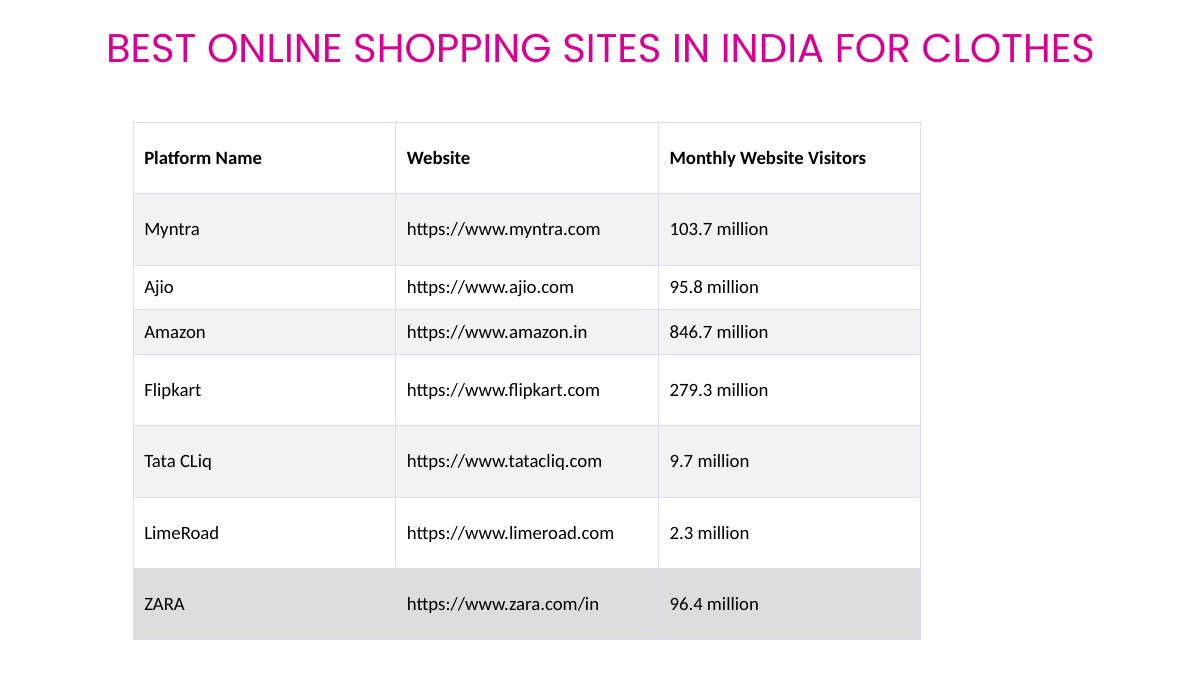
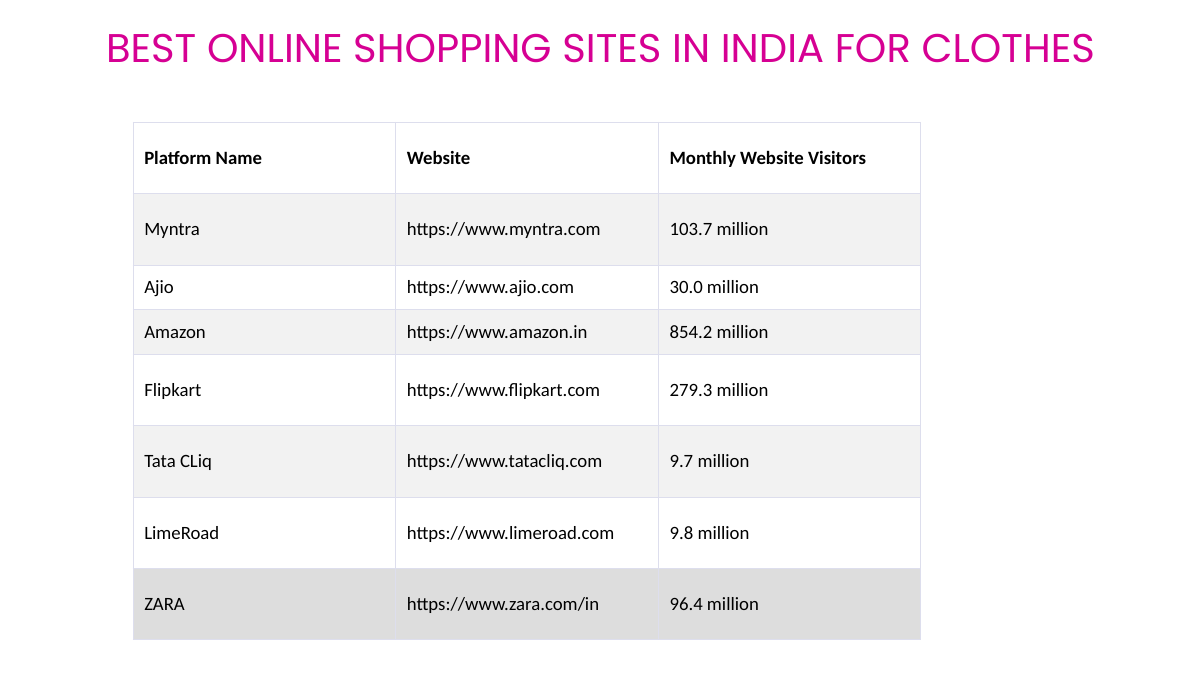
95.8: 95.8 -> 30.0 (686, 288)
846.7: 846.7 -> 854.2 (691, 332)
2.3: 2.3 -> 9.8 (681, 533)
